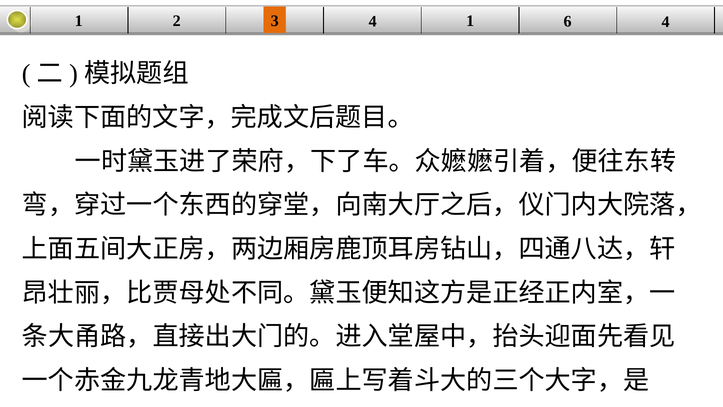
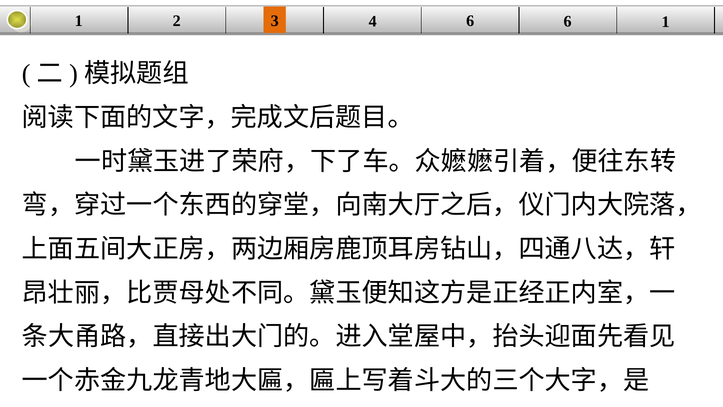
4 1: 1 -> 6 (470, 21)
6 4: 4 -> 1 (666, 22)
